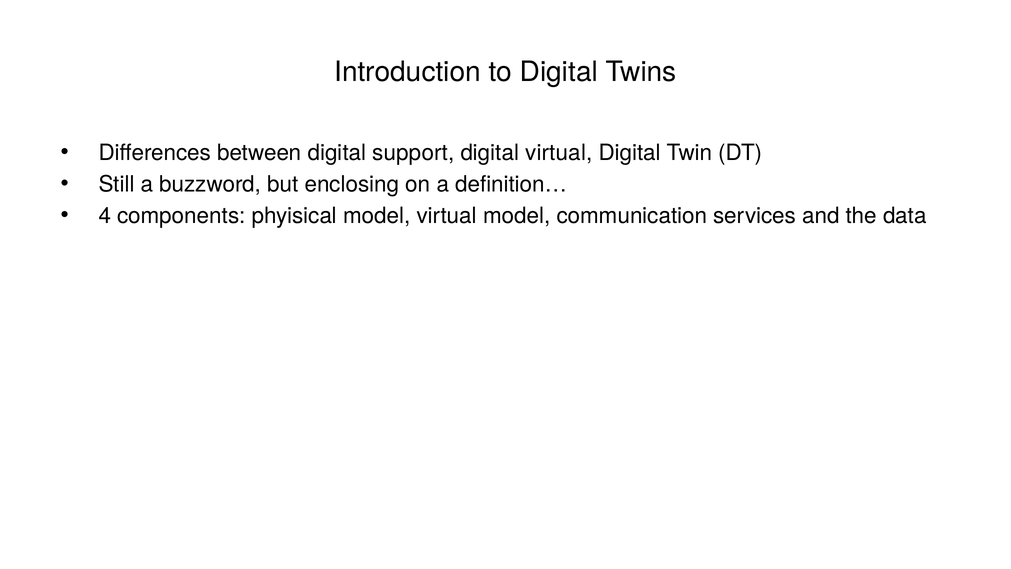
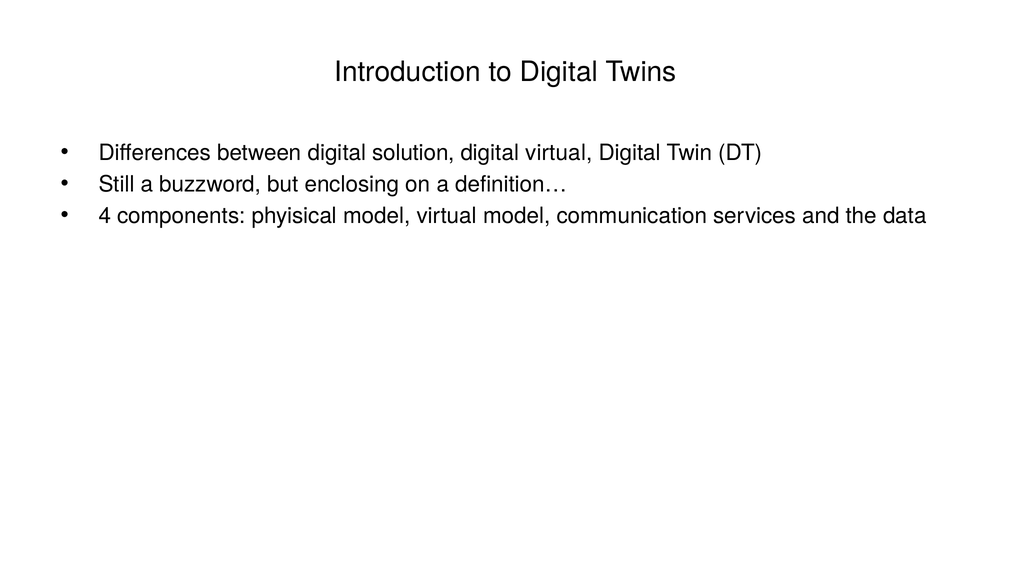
support: support -> solution (413, 153)
